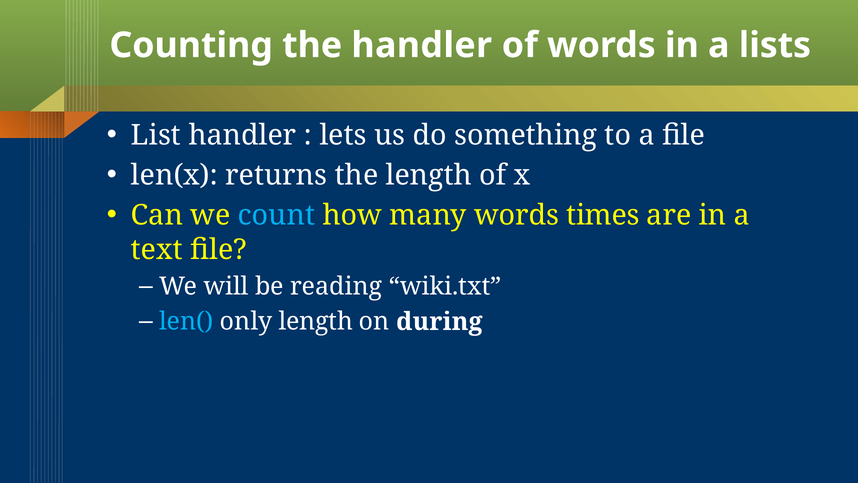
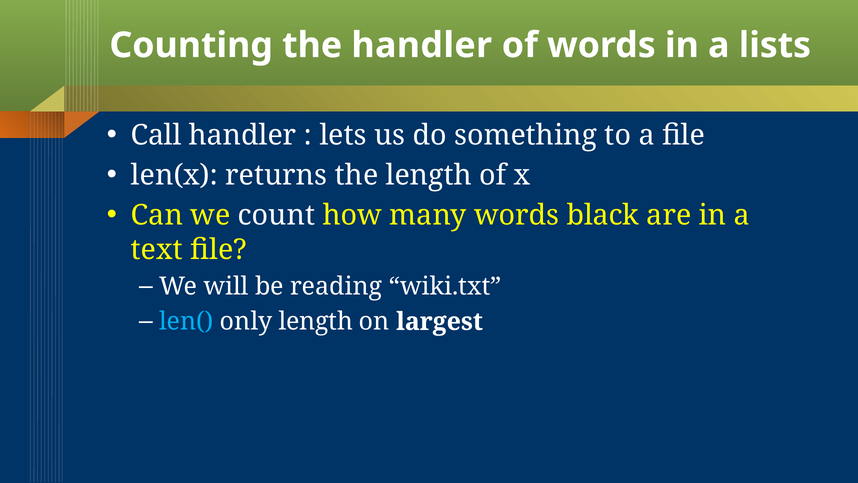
List: List -> Call (156, 135)
count colour: light blue -> white (277, 215)
times: times -> black (603, 215)
during: during -> largest (440, 321)
